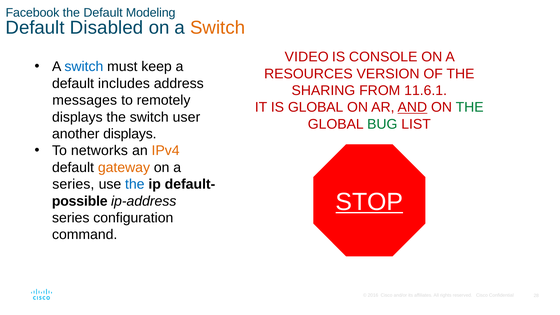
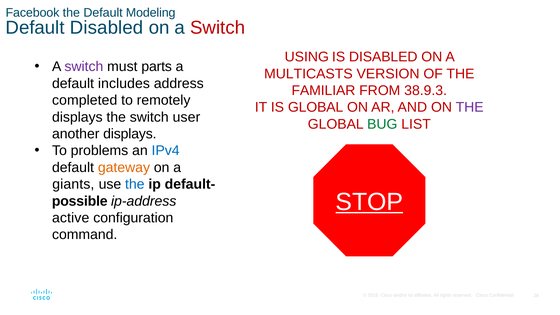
Switch colour: orange -> red (218, 28)
VIDEO: VIDEO -> USING (307, 57)
IS CONSOLE: CONSOLE -> DISABLED (383, 57)
switch colour: blue -> purple (84, 67)
keep: keep -> parts (157, 67)
RESOURCES: RESOURCES -> MULTICASTS (308, 74)
SHARING: SHARING -> FAMILIAR (323, 91)
11.6.1: 11.6.1 -> 38.9.3 (426, 91)
messages: messages -> completed (85, 100)
AND underline: present -> none (412, 107)
THE colour: green -> purple (470, 107)
networks: networks -> problems (99, 151)
IPv4 colour: orange -> blue (166, 151)
series: series -> giants (73, 184)
series: series -> active (71, 218)
